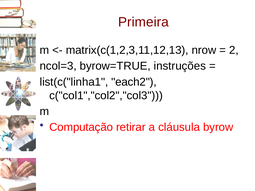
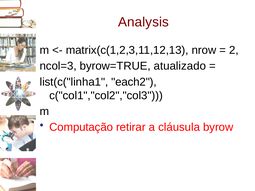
Primeira: Primeira -> Analysis (143, 22)
instruções: instruções -> atualizado (180, 66)
